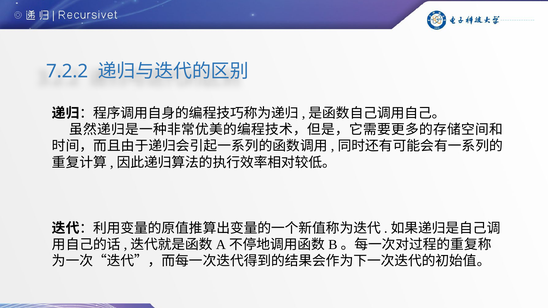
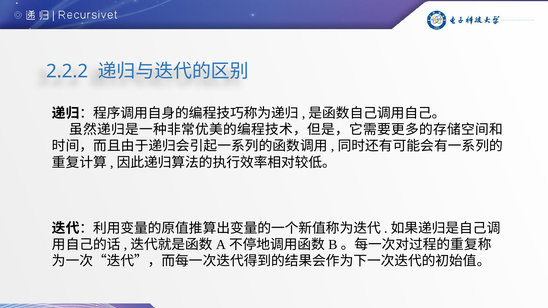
7.2.2: 7.2.2 -> 2.2.2 (67, 71)
